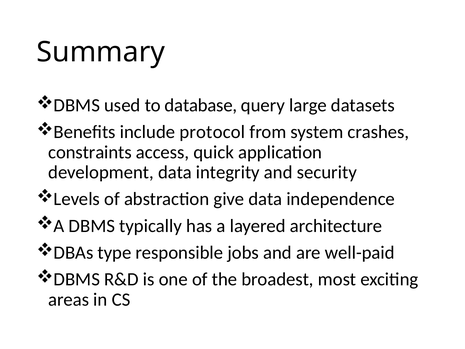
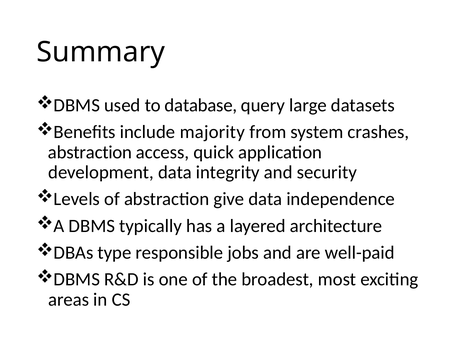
protocol: protocol -> majority (212, 132)
constraints: constraints -> abstraction (90, 152)
